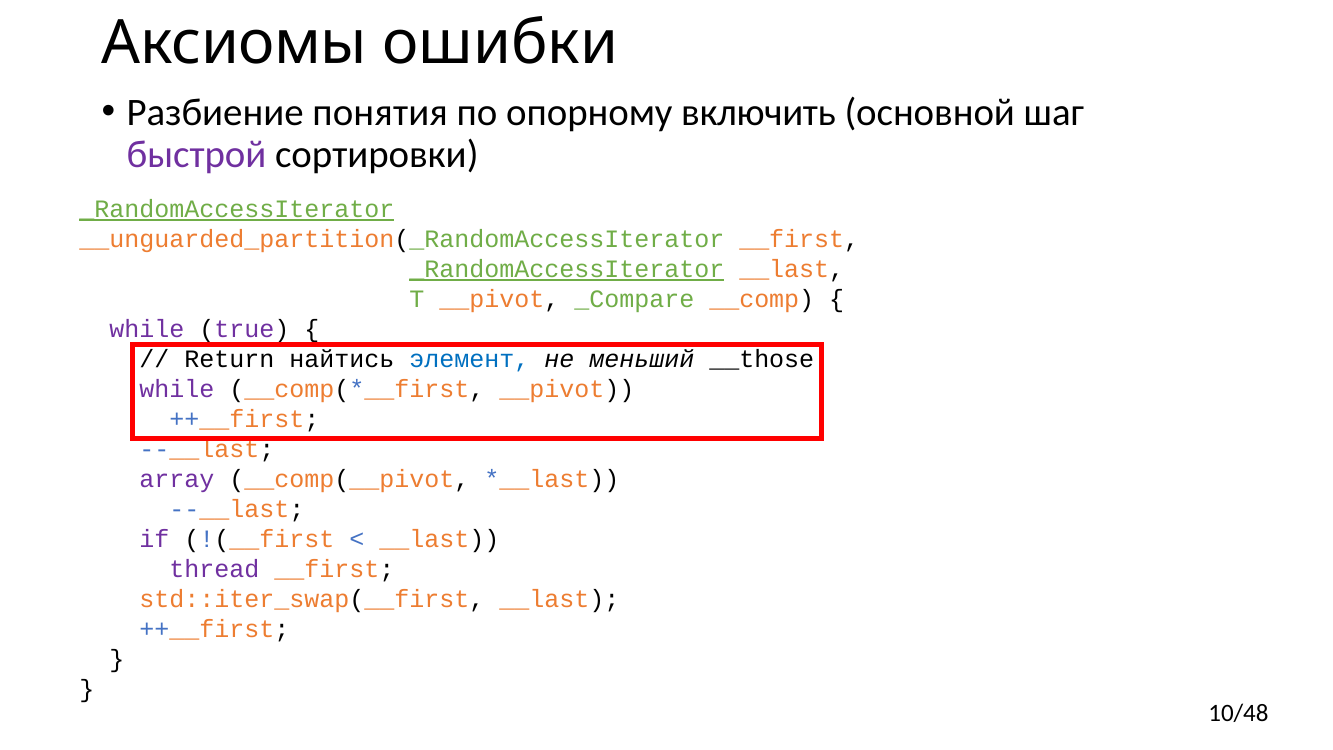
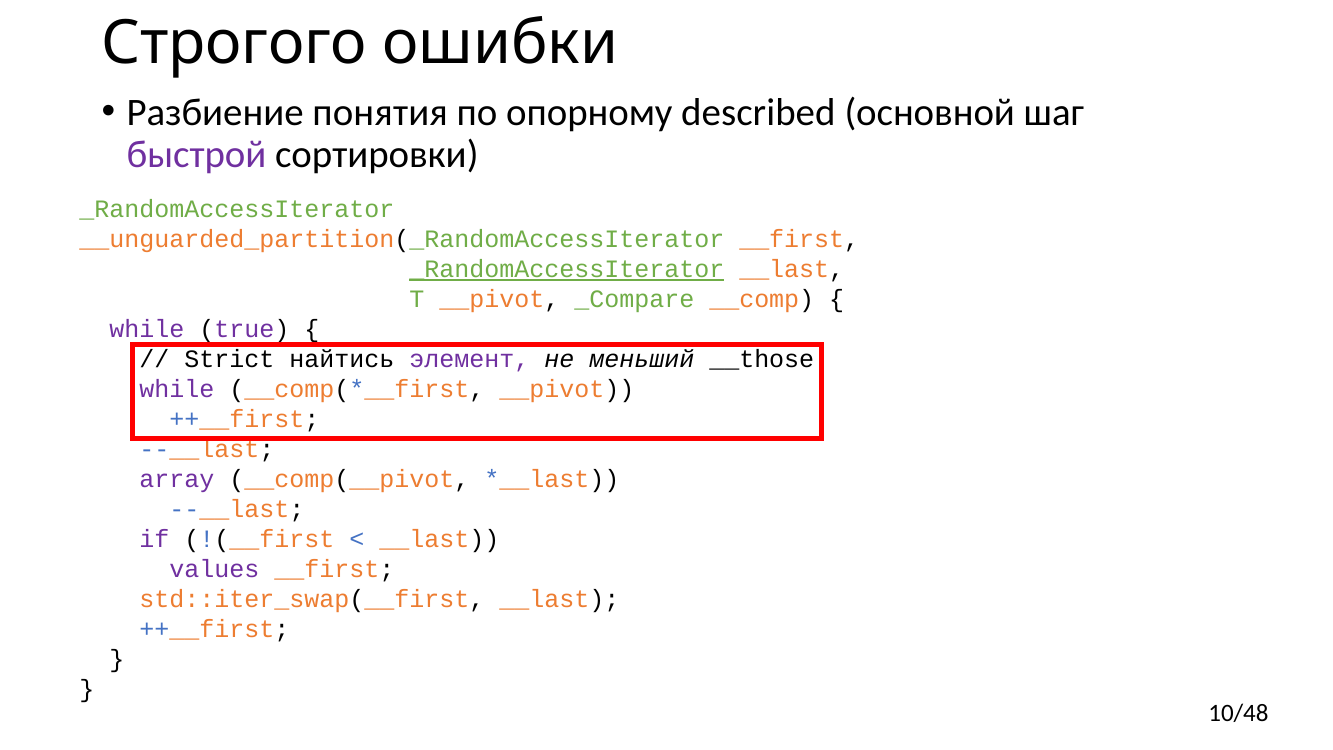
Аксиомы: Аксиомы -> Строгого (234, 44)
включить: включить -> described (758, 113)
_RandomAccessIterator underline: present -> none (237, 209)
Return: Return -> Strict (229, 359)
элемент colour: blue -> purple (469, 359)
thread: thread -> values (214, 569)
